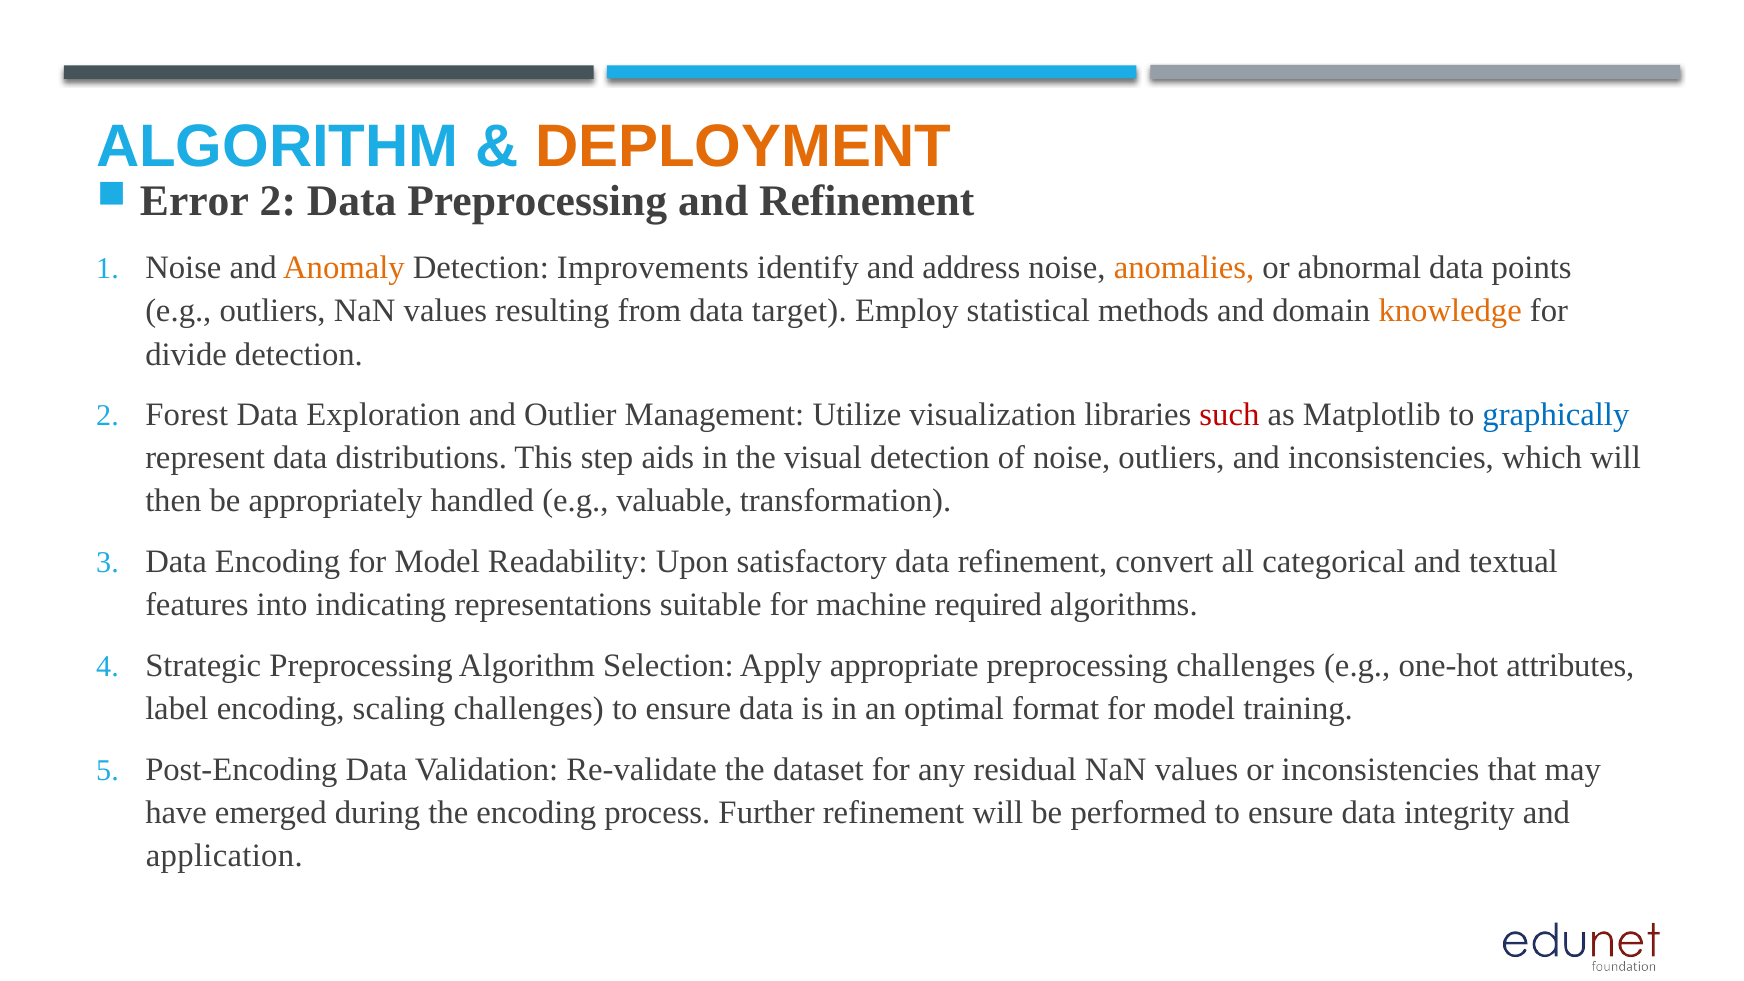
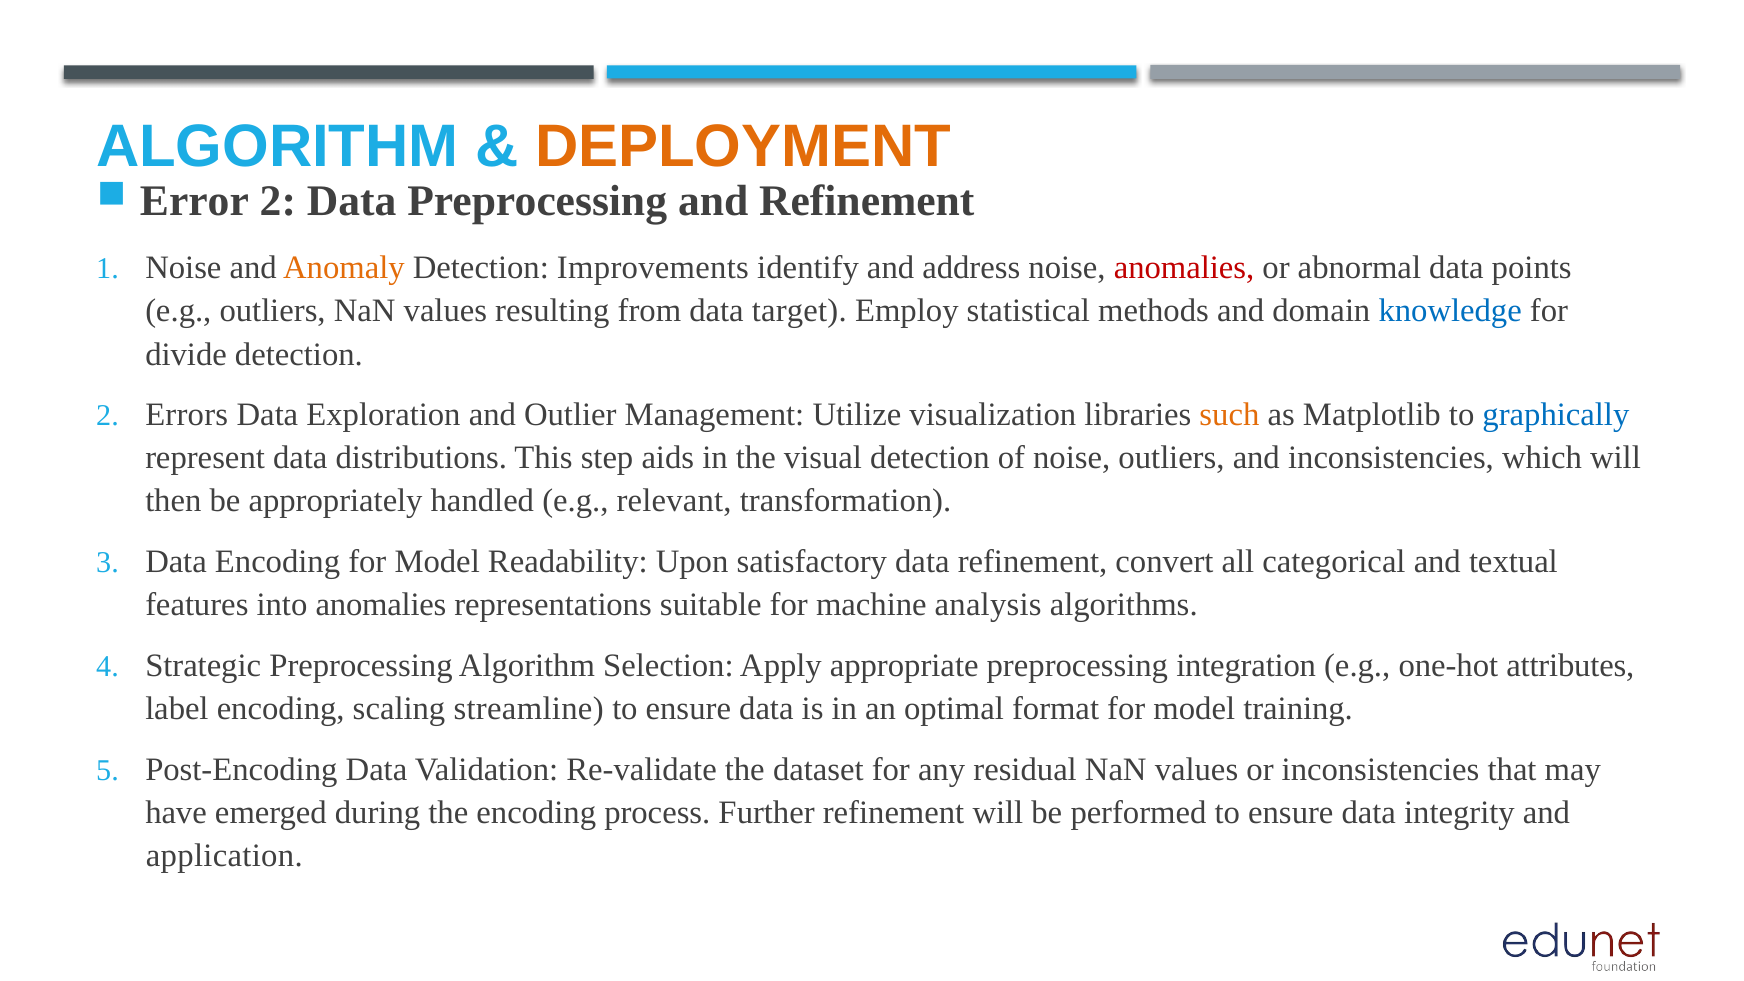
anomalies colour: orange -> red (1184, 268)
knowledge colour: orange -> blue (1450, 311)
Forest: Forest -> Errors (187, 415)
such colour: red -> orange (1229, 415)
valuable: valuable -> relevant (674, 501)
into indicating: indicating -> anomalies (381, 605)
required: required -> analysis (988, 605)
preprocessing challenges: challenges -> integration (1246, 666)
scaling challenges: challenges -> streamline (529, 709)
